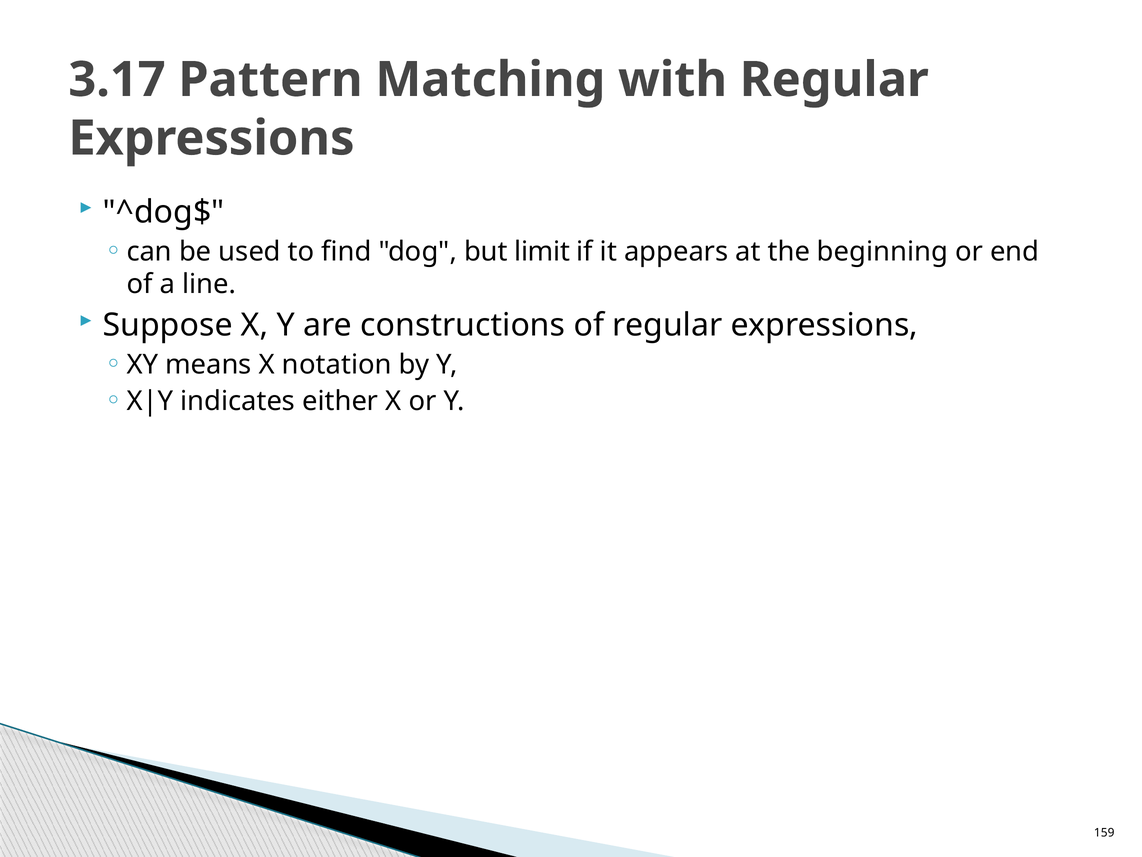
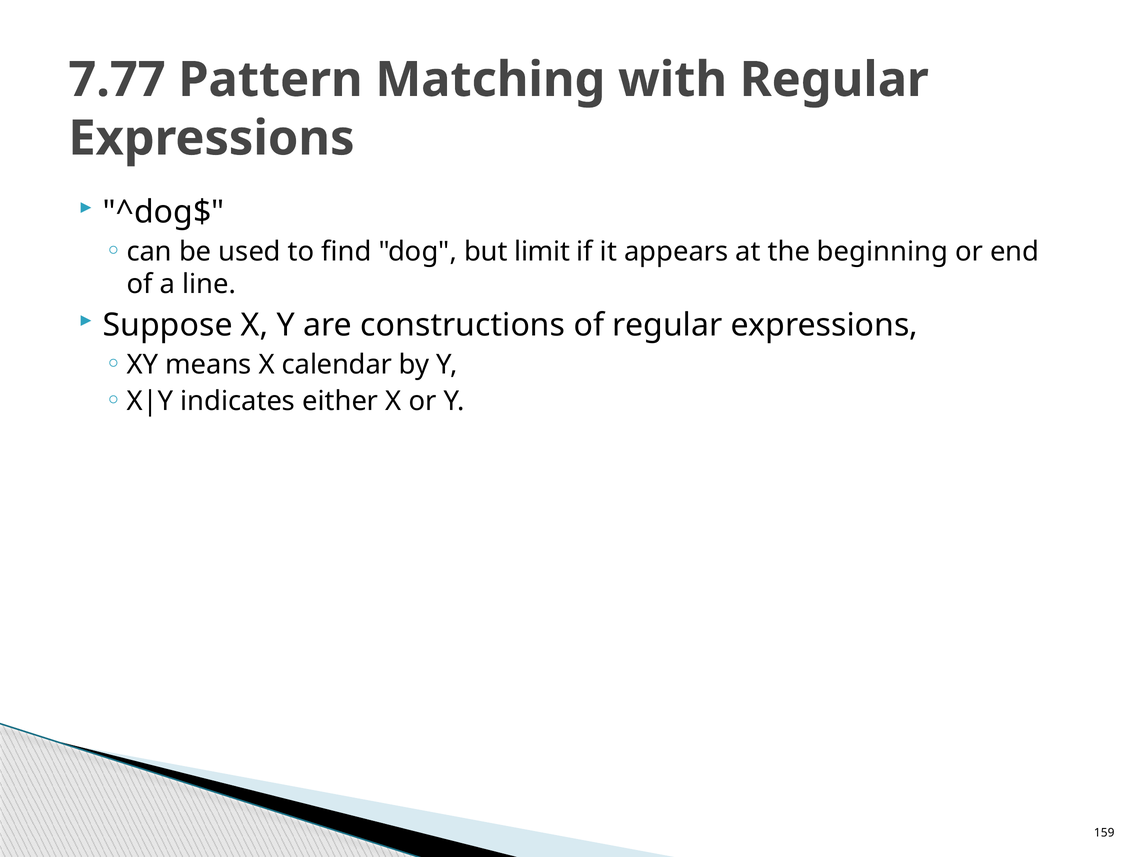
3.17: 3.17 -> 7.77 (117, 80)
notation: notation -> calendar (337, 364)
